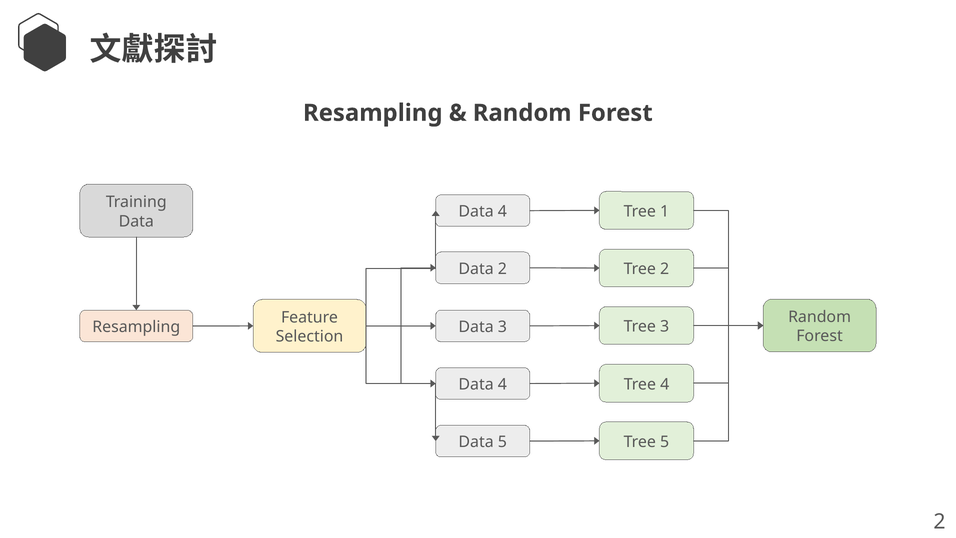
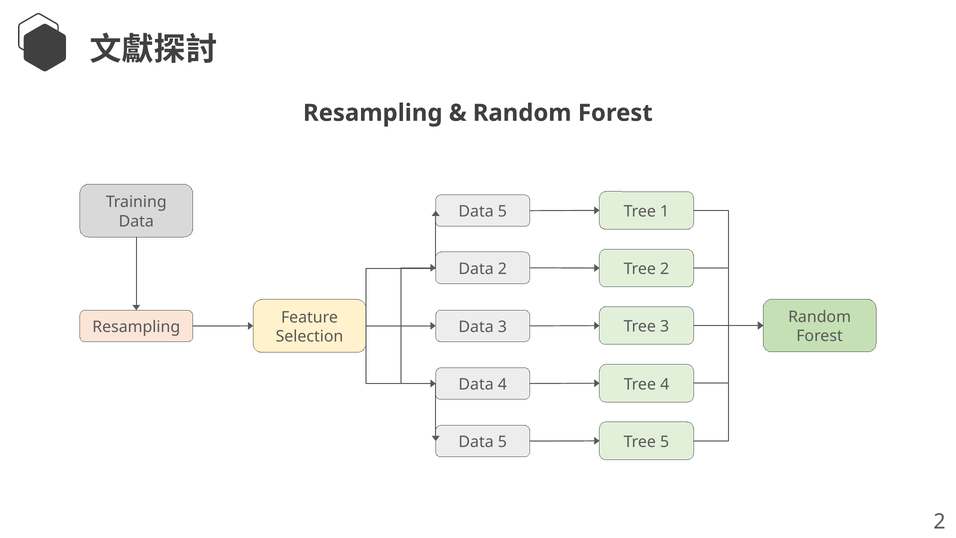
4: 4 -> 5 (502, 212)
